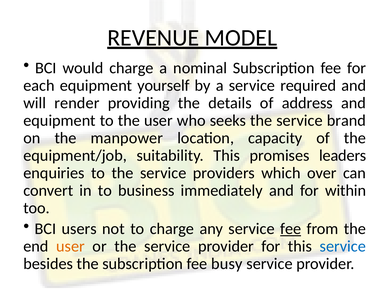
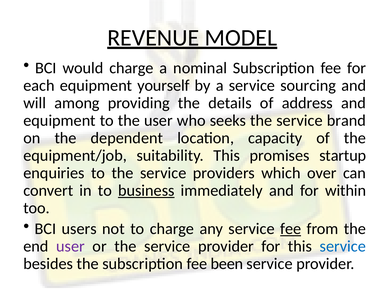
required: required -> sourcing (308, 86)
render: render -> among (77, 103)
manpower: manpower -> dependent (127, 138)
leaders: leaders -> startup (343, 156)
business underline: none -> present (146, 191)
user colour: orange -> purple (70, 247)
busy: busy -> been (227, 264)
